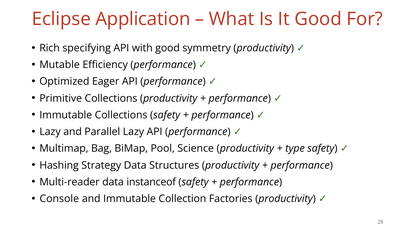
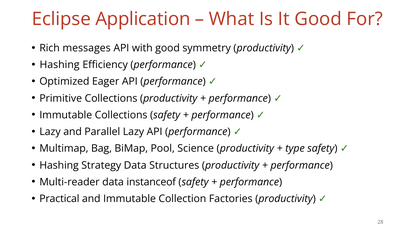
specifying: specifying -> messages (87, 48)
Mutable: Mutable -> Hashing (60, 65)
Console: Console -> Practical (59, 199)
